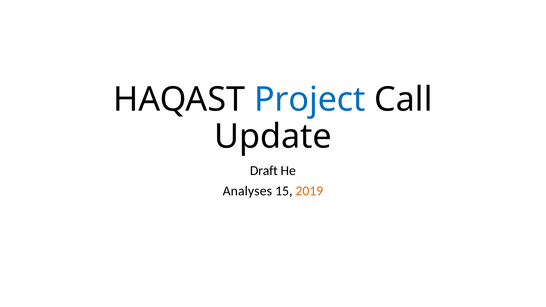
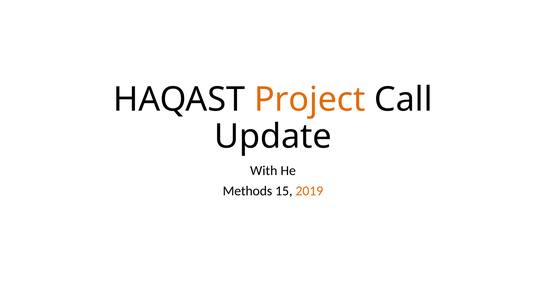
Project colour: blue -> orange (310, 100)
Draft: Draft -> With (264, 171)
Analyses: Analyses -> Methods (247, 191)
